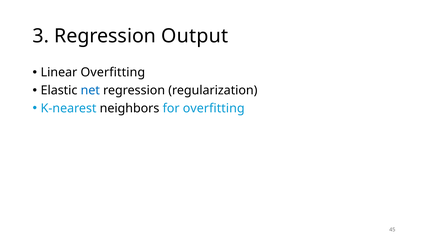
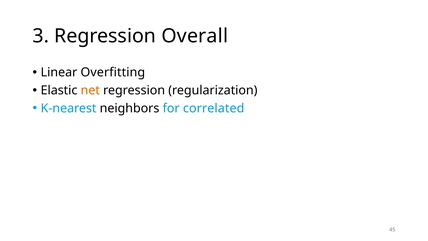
Output: Output -> Overall (195, 36)
net colour: blue -> orange (90, 90)
for overfitting: overfitting -> correlated (214, 108)
